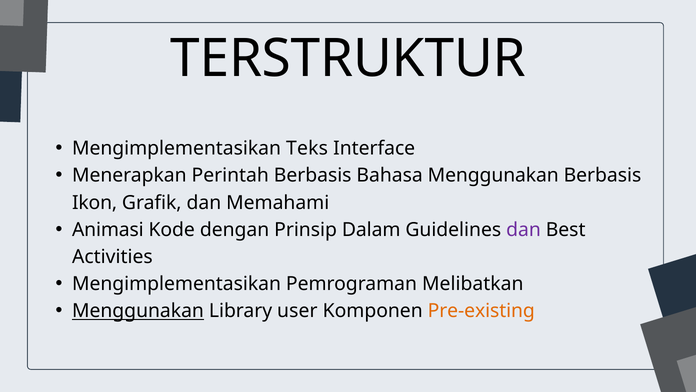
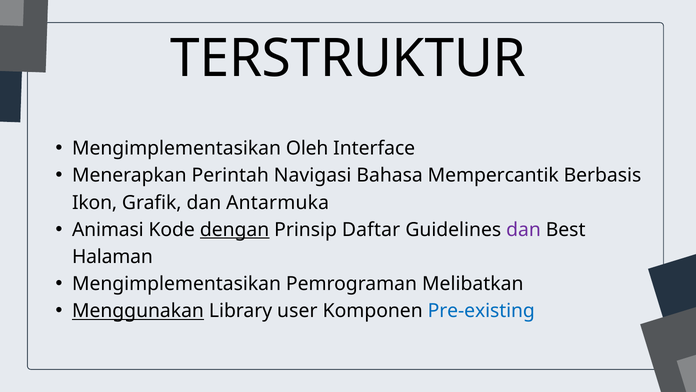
Teks: Teks -> Oleh (307, 148)
Perintah Berbasis: Berbasis -> Navigasi (313, 175)
Bahasa Menggunakan: Menggunakan -> Mempercantik (493, 175)
Memahami: Memahami -> Antarmuka (278, 202)
dengan underline: none -> present (235, 229)
Dalam: Dalam -> Daftar (371, 229)
Activities: Activities -> Halaman (112, 257)
Pre-existing colour: orange -> blue (481, 311)
